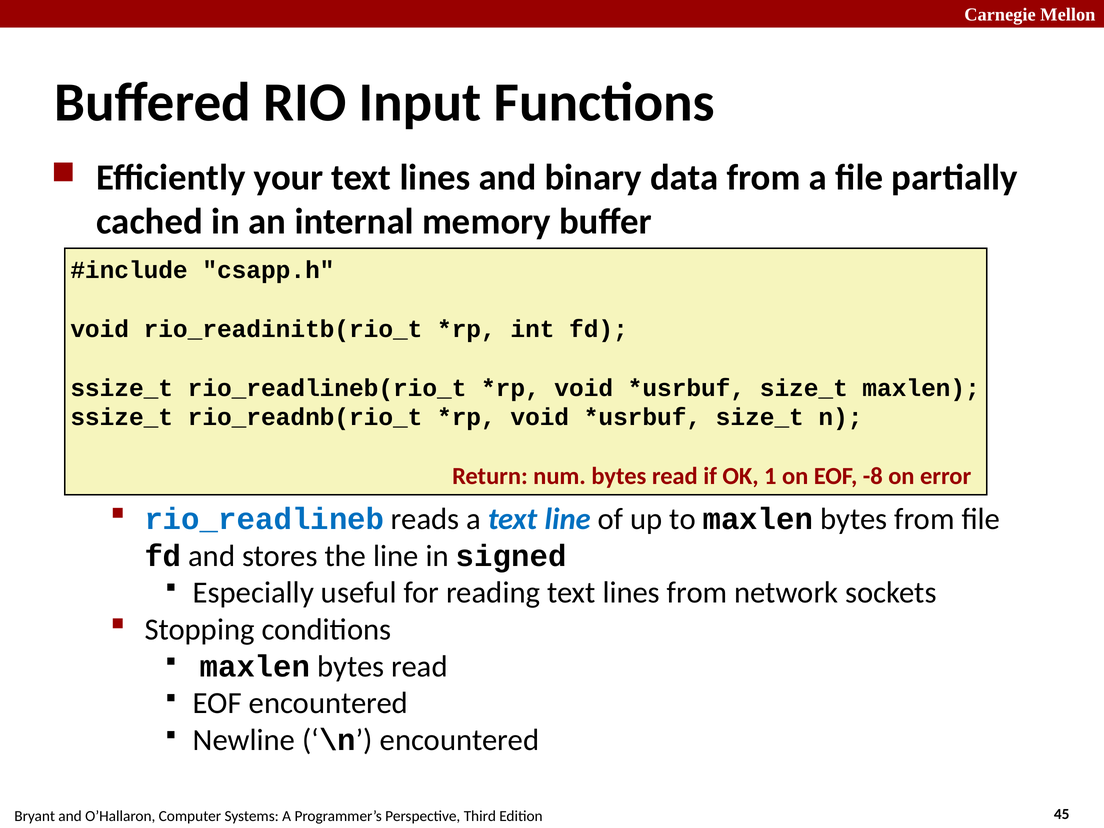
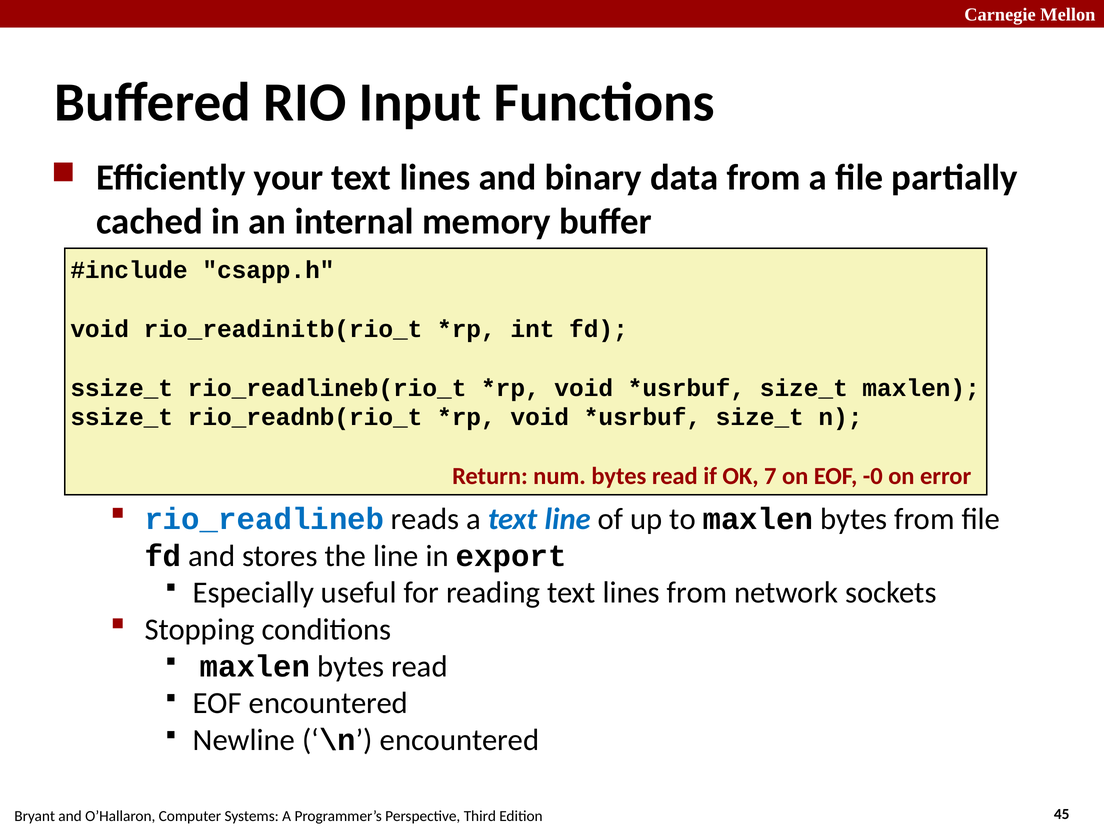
1: 1 -> 7 (770, 476)
-8: -8 -> -0 (873, 476)
signed: signed -> export (511, 556)
